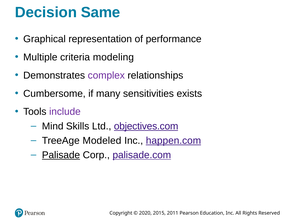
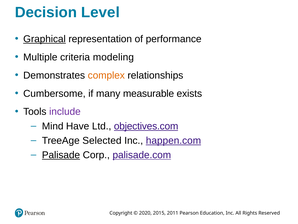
Same: Same -> Level (100, 12)
Graphical underline: none -> present (44, 39)
complex colour: purple -> orange (106, 75)
sensitivities: sensitivities -> measurable (149, 93)
Skills: Skills -> Have (78, 126)
Modeled: Modeled -> Selected (102, 140)
